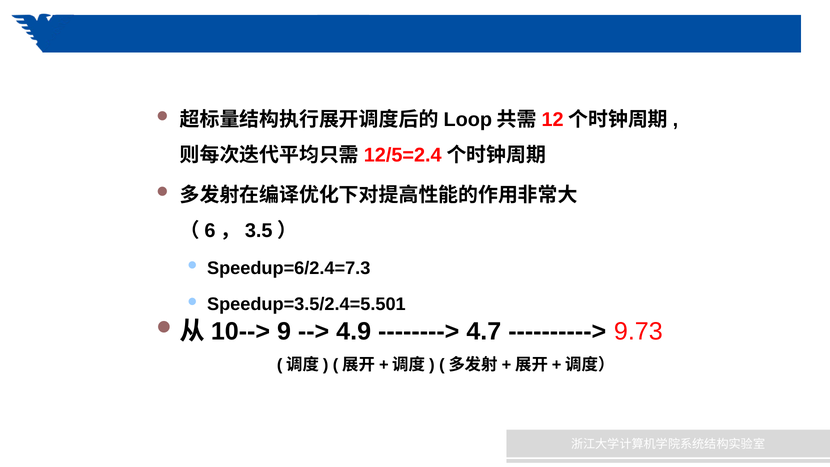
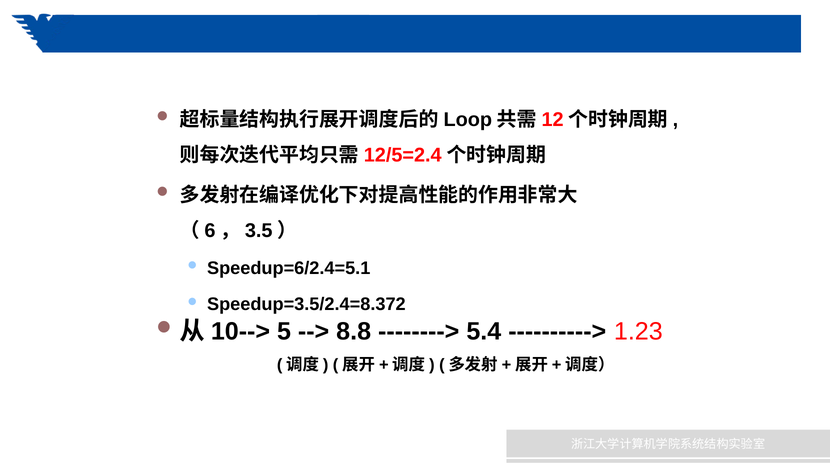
Speedup=6/2.4=7.3: Speedup=6/2.4=7.3 -> Speedup=6/2.4=5.1 (289, 268)
Speedup=3.5/2.4=5.501: Speedup=3.5/2.4=5.501 -> Speedup=3.5/2.4=8.372 (306, 304)
9: 9 -> 5 (284, 331)
4.9: 4.9 -> 8.8 (354, 331)
4.7: 4.7 -> 5.4 (484, 331)
9.73: 9.73 -> 1.23 (638, 331)
